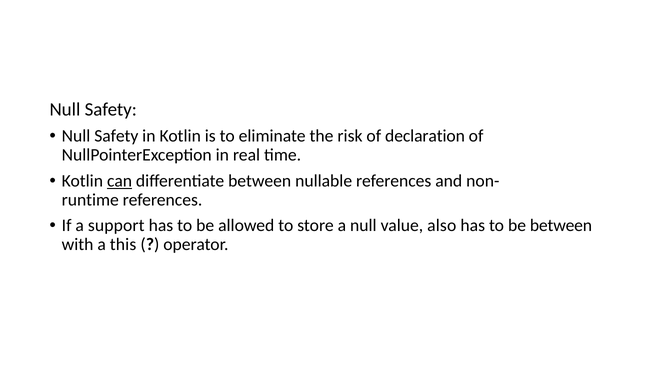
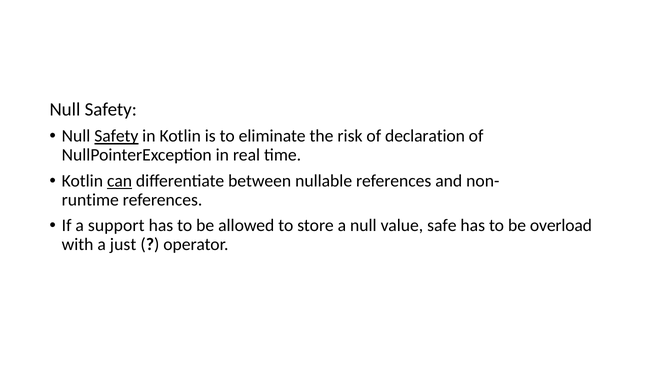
Safety underline: none -> present (116, 136)
also: also -> safe (442, 226)
be between: between -> overload (561, 226)
this: this -> just (123, 245)
